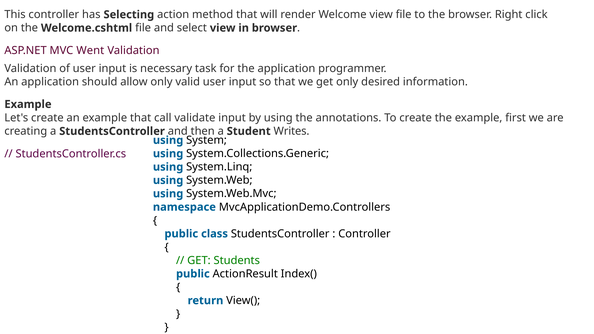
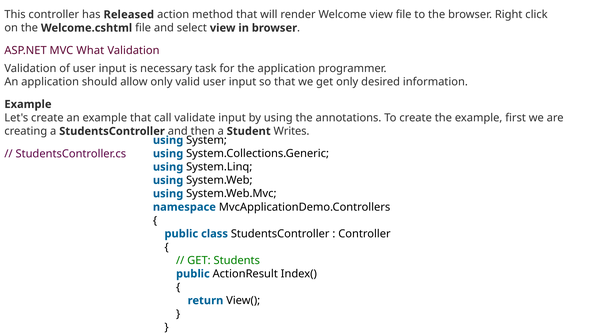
Selecting: Selecting -> Released (129, 15)
Went: Went -> What (90, 50)
